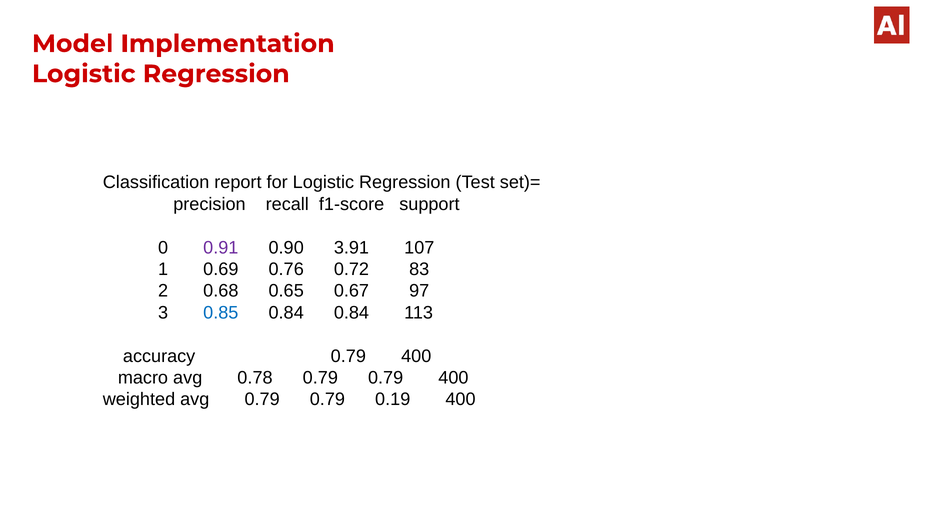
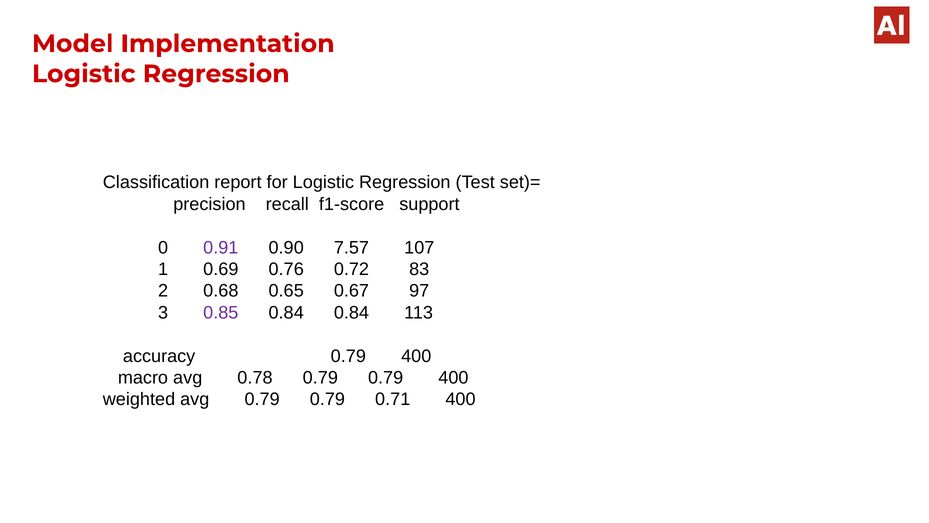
3.91: 3.91 -> 7.57 (351, 247)
0.85 colour: blue -> purple (221, 312)
0.19: 0.19 -> 0.71 (393, 399)
